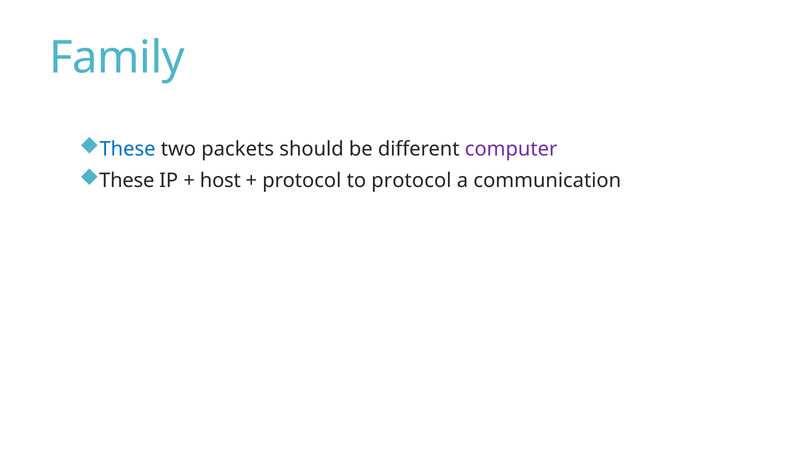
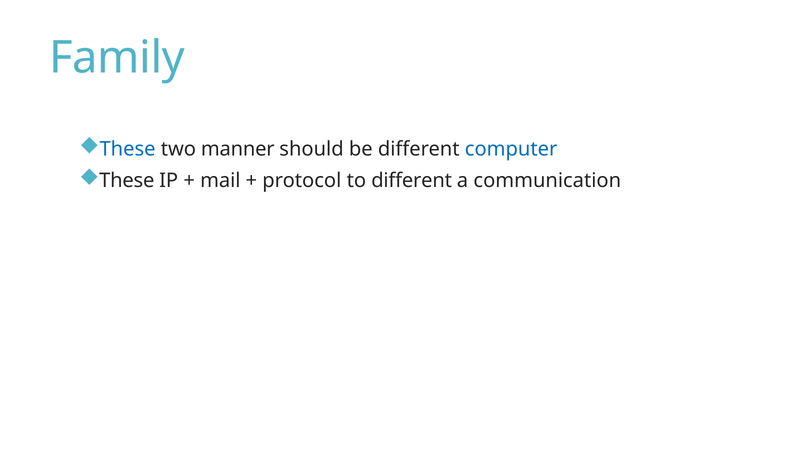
packets: packets -> manner (238, 149)
computer colour: purple -> blue (511, 149)
host: host -> mail (220, 181)
to protocol: protocol -> different (412, 181)
